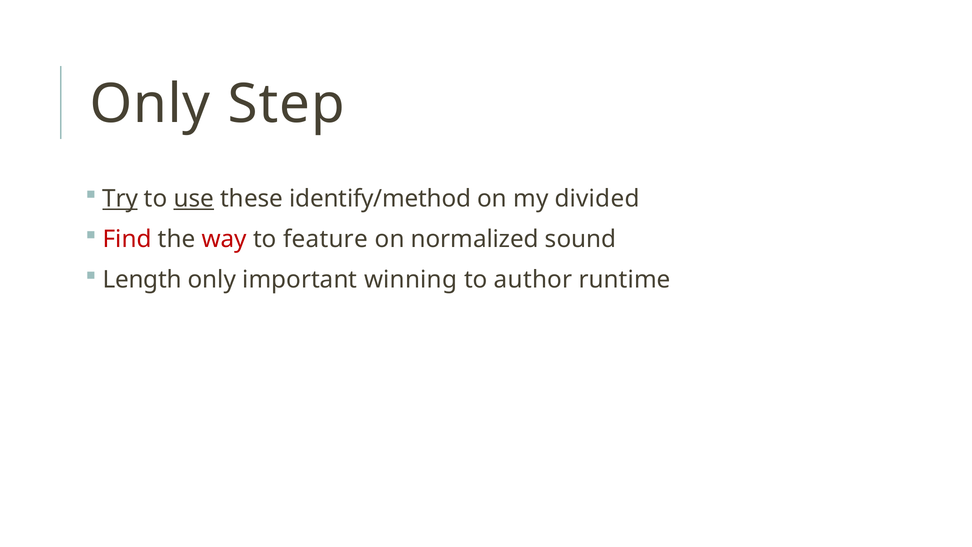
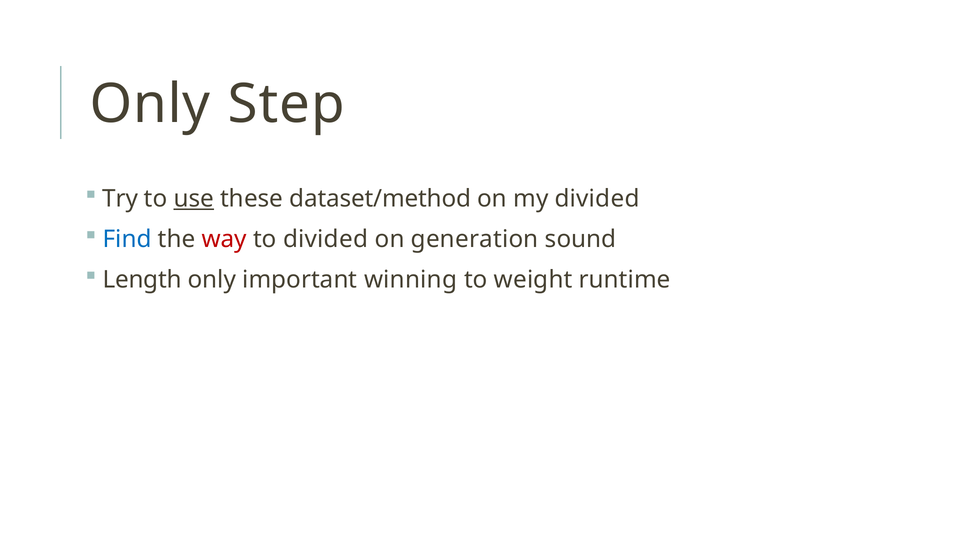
Try underline: present -> none (120, 199)
identify/method: identify/method -> dataset/method (380, 199)
Find colour: red -> blue (127, 239)
to feature: feature -> divided (326, 239)
normalized: normalized -> generation (475, 239)
author: author -> weight (533, 280)
